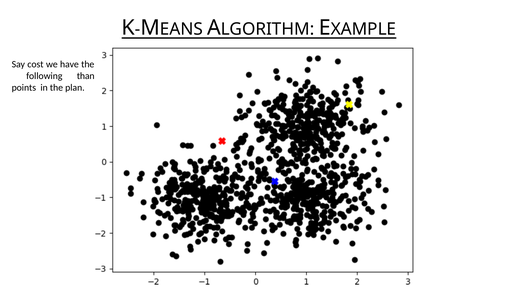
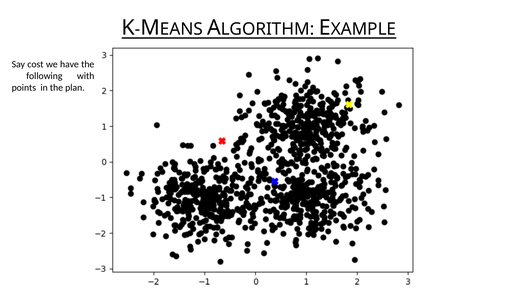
than: than -> with (86, 76)
